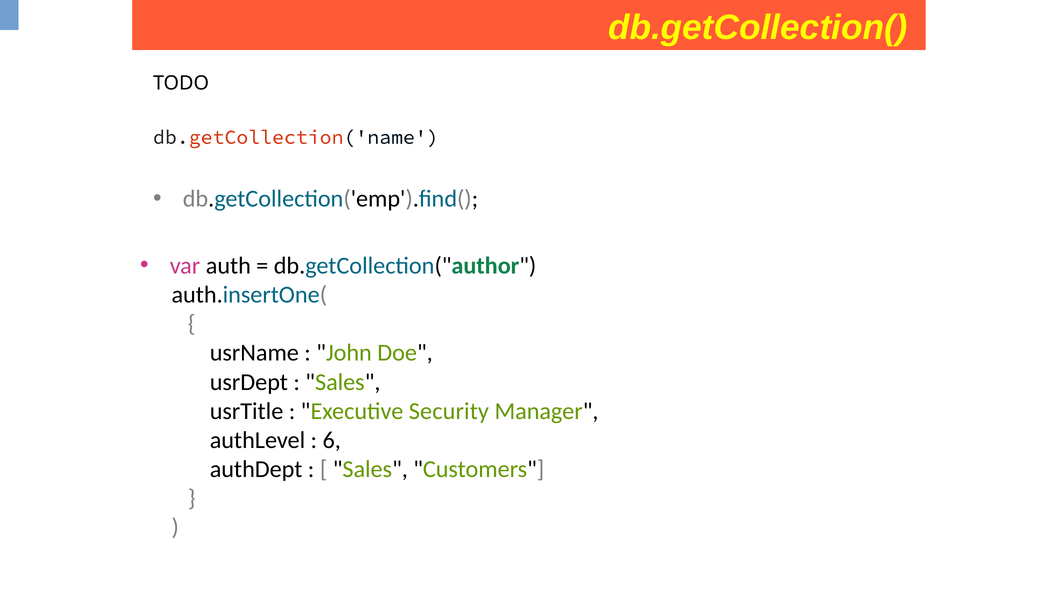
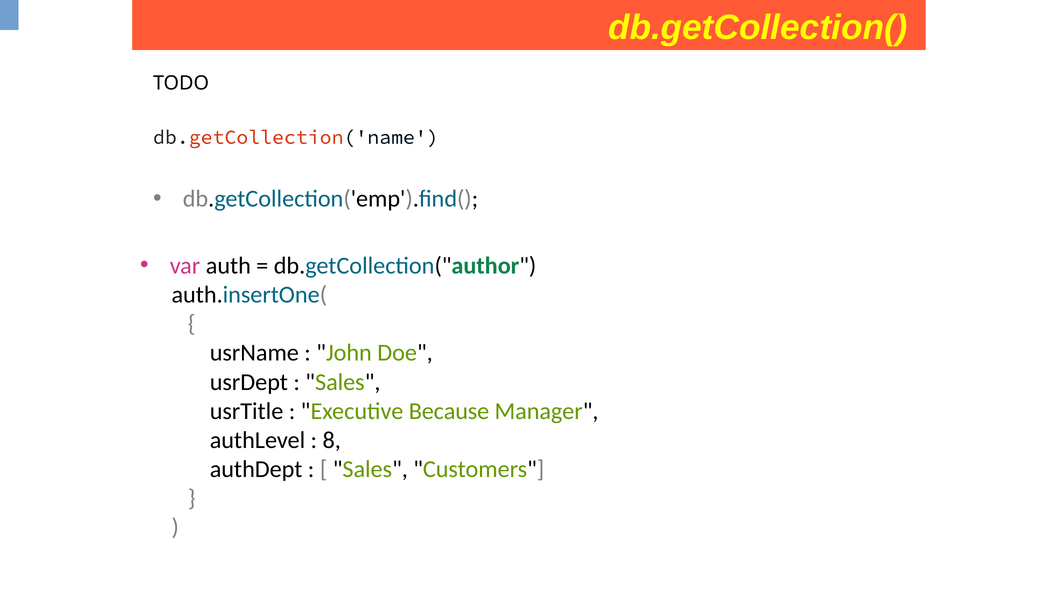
Security: Security -> Because (449, 411)
6: 6 -> 8 (332, 440)
